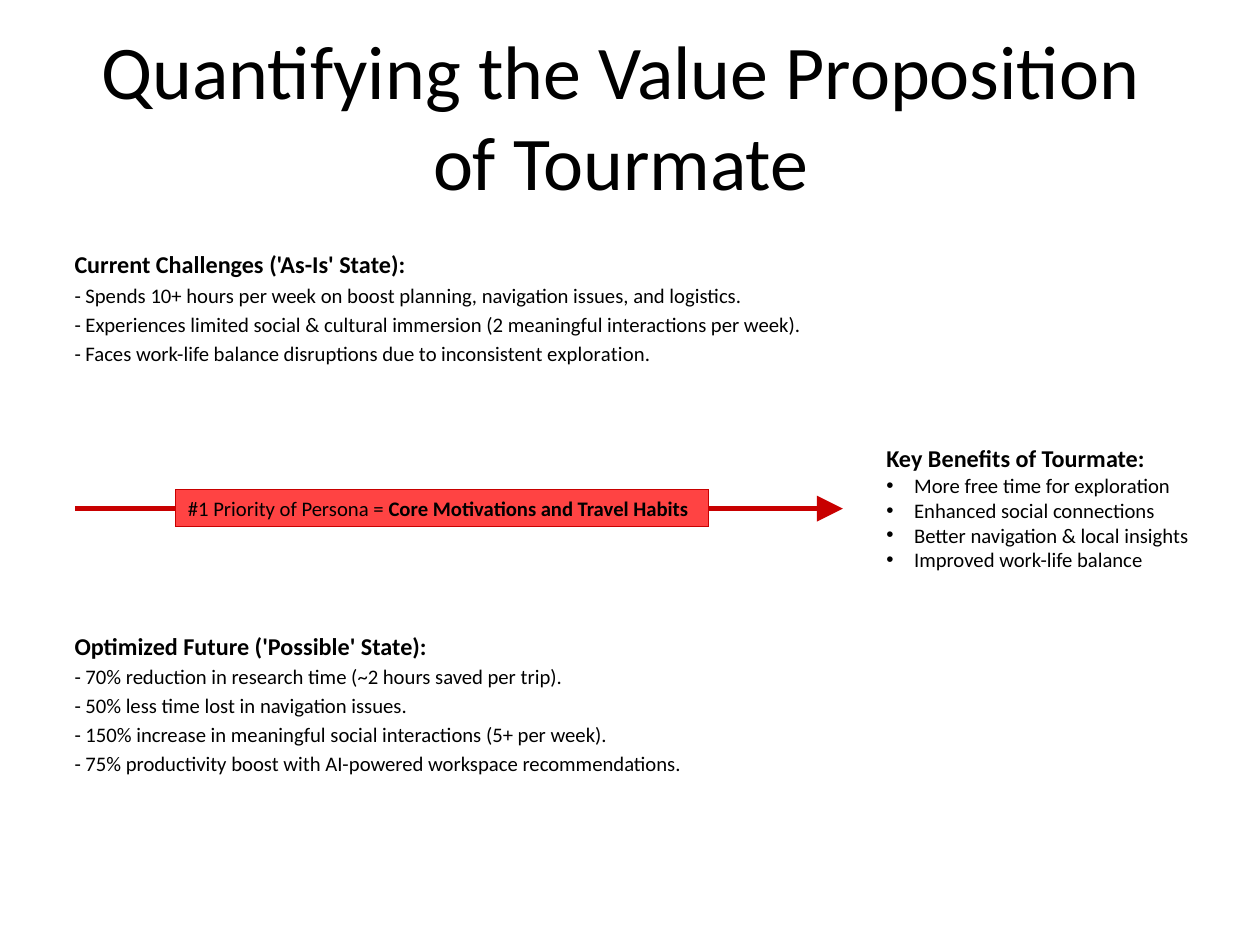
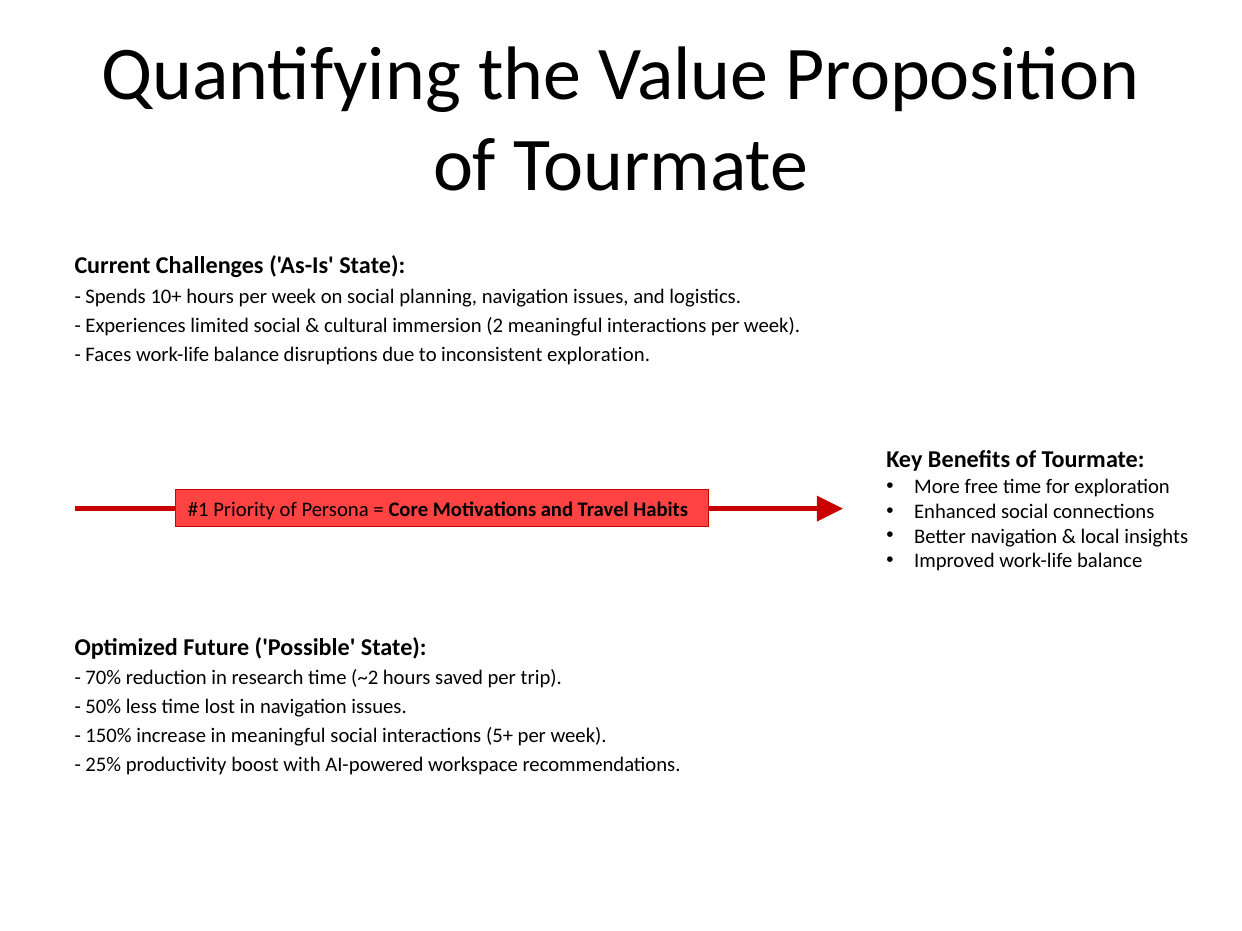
on boost: boost -> social (371, 296)
75%: 75% -> 25% (103, 765)
